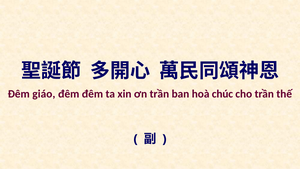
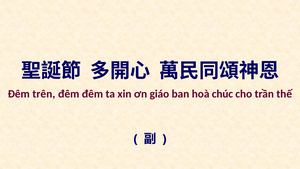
giáo: giáo -> trên (44, 94)
ơn trần: trần -> giáo (159, 94)
